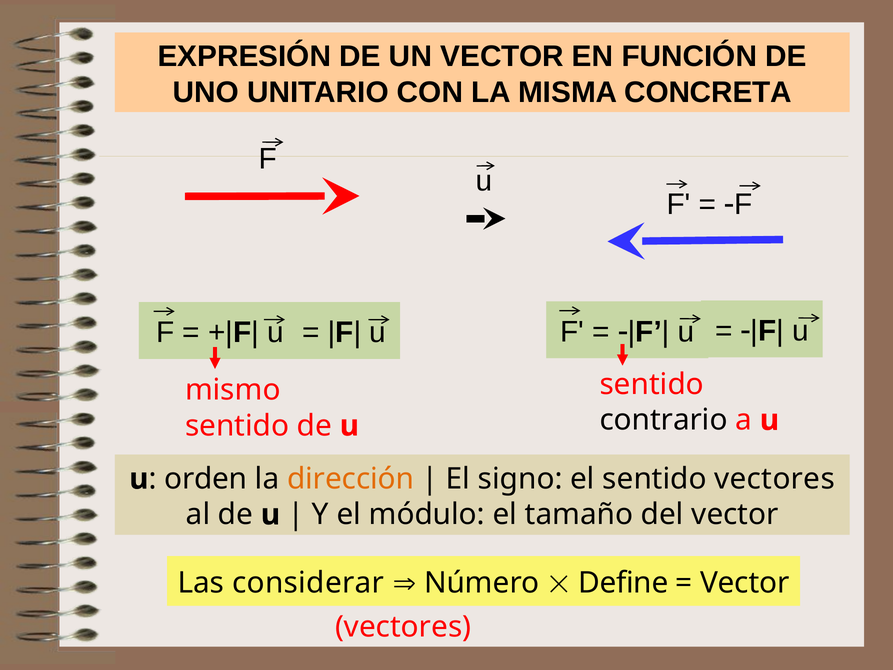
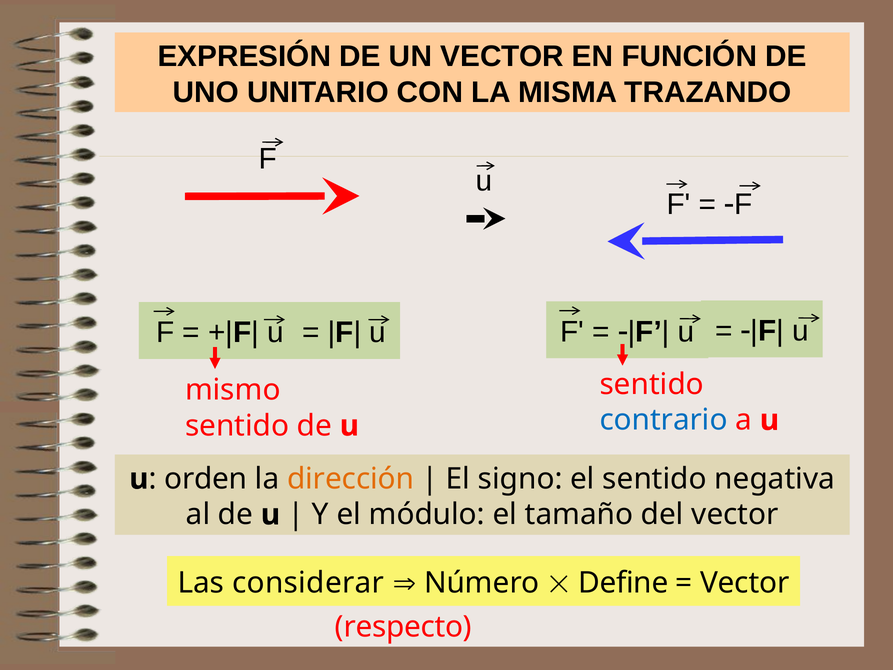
CONCRETA: CONCRETA -> TRAZANDO (708, 92)
contrario colour: black -> blue (664, 420)
sentido vectores: vectores -> negativa (775, 479)
vectores: vectores -> respecto (403, 627)
